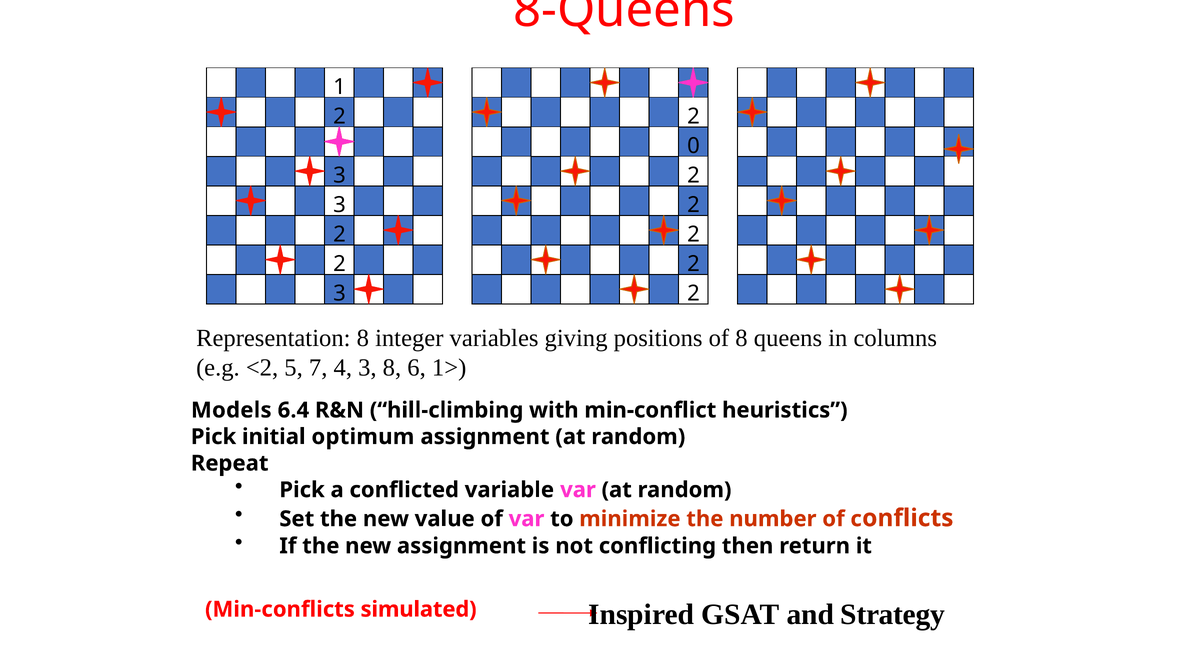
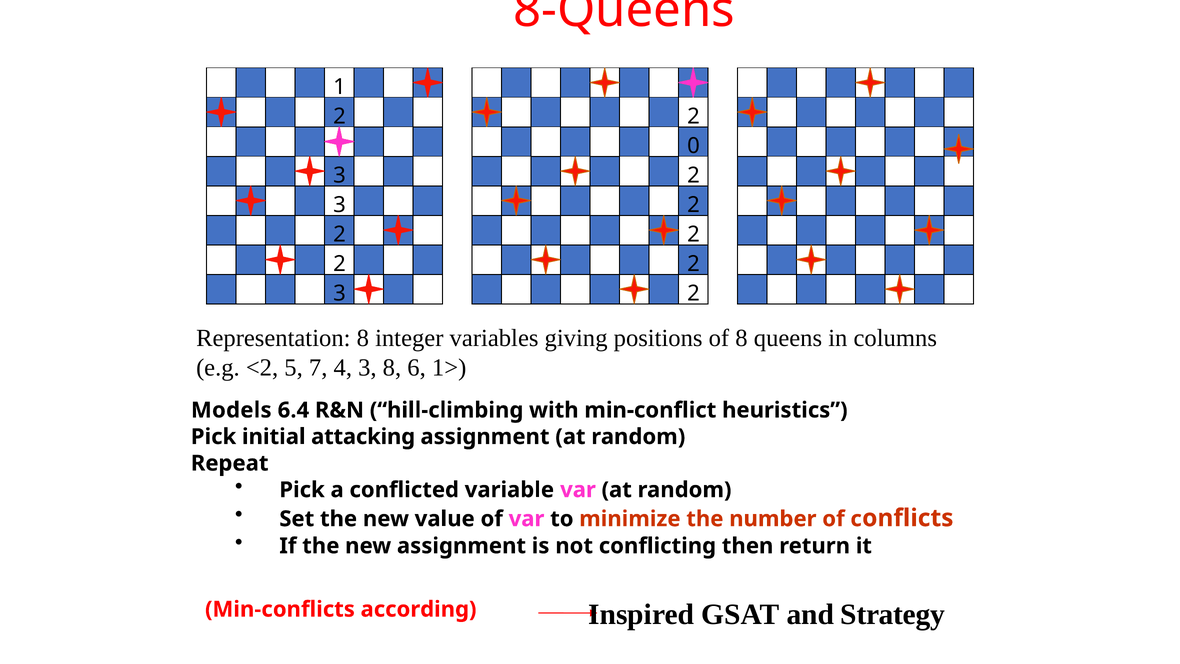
optimum: optimum -> attacking (363, 437)
simulated: simulated -> according (419, 609)
